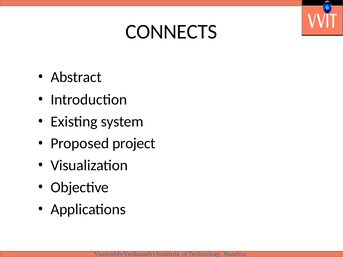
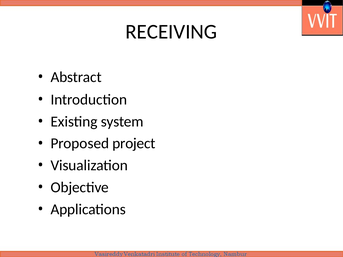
CONNECTS: CONNECTS -> RECEIVING (171, 32)
